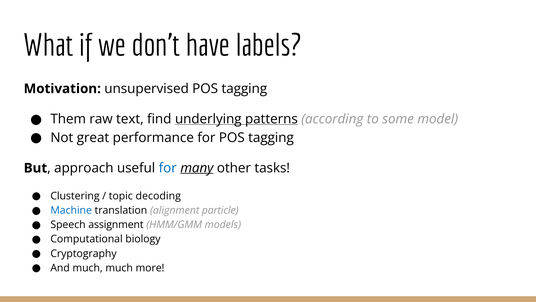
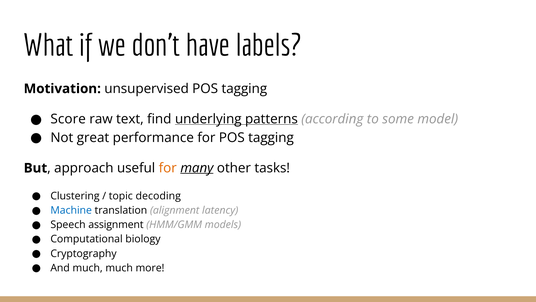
Them: Them -> Score (68, 119)
for colour: blue -> orange (168, 168)
particle: particle -> latency (220, 210)
